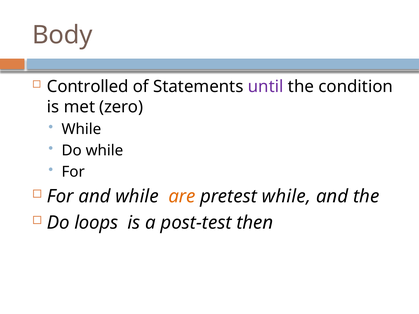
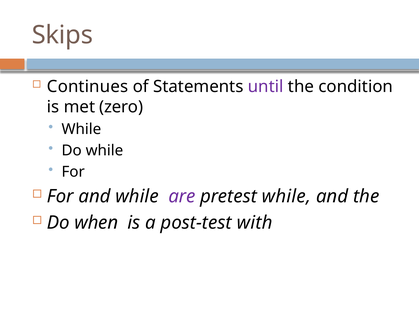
Body: Body -> Skips (62, 35)
Controlled: Controlled -> Continues (88, 87)
are colour: orange -> purple (182, 196)
loops: loops -> when (96, 223)
then: then -> with (255, 223)
